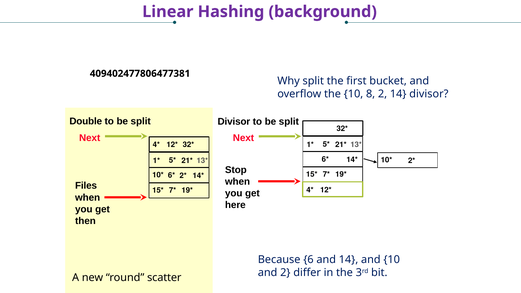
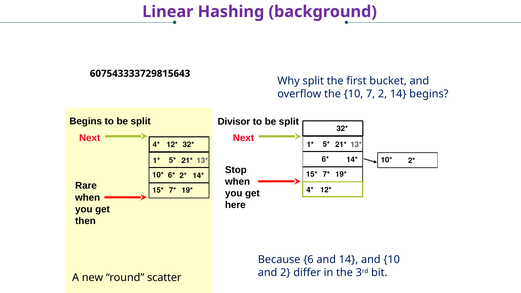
409402477806477381: 409402477806477381 -> 607543333729815643 (140, 74)
8: 8 -> 7 (371, 94)
14 divisor: divisor -> begins (429, 94)
Double: Double -> Begins (86, 121)
Files: Files -> Rare (86, 186)
